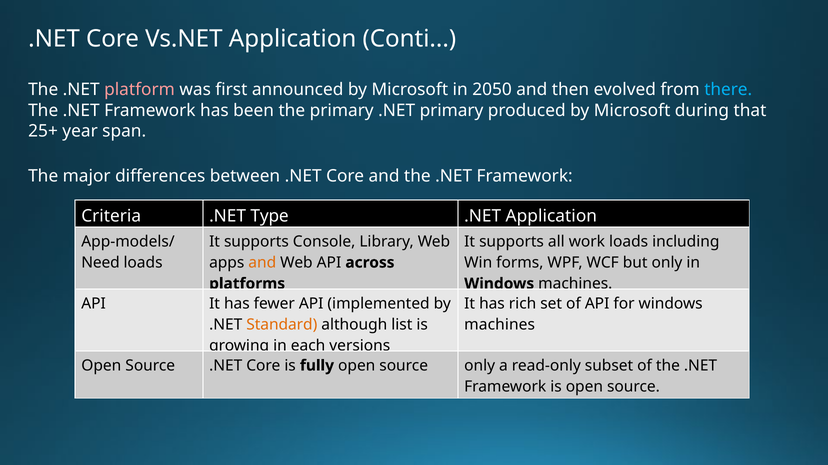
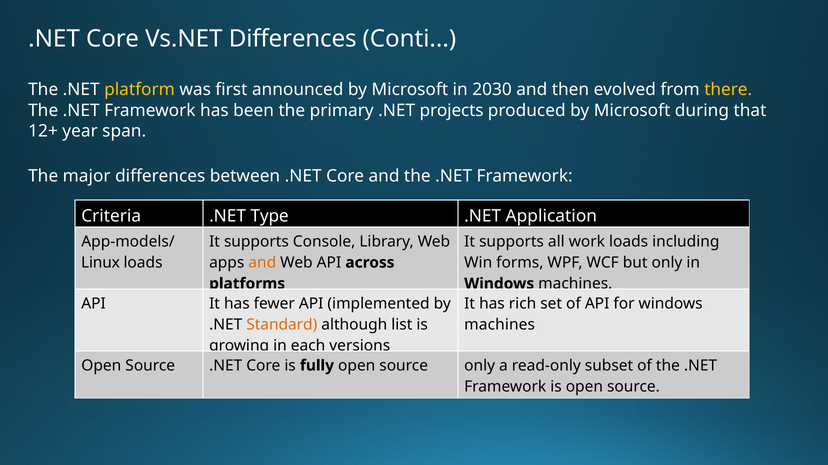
Vs.NET Application: Application -> Differences (293, 39)
platform colour: pink -> yellow (139, 90)
2050: 2050 -> 2030 (492, 90)
there colour: light blue -> yellow (728, 90)
.NET primary: primary -> projects (452, 111)
25+: 25+ -> 12+ (43, 131)
Need: Need -> Linux (100, 263)
